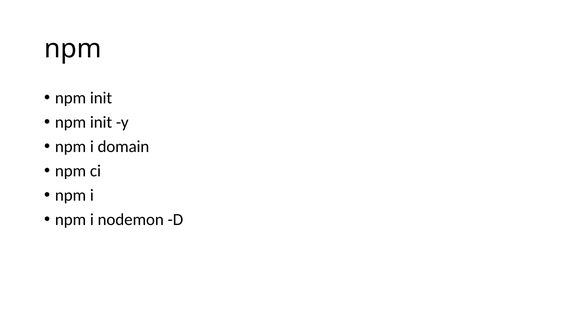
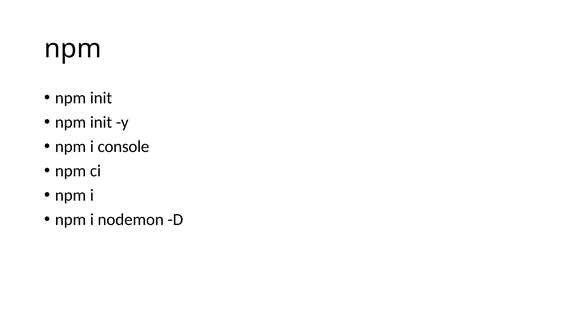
domain: domain -> console (123, 146)
